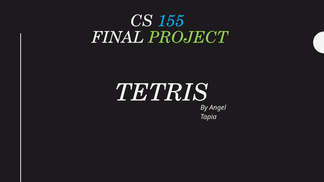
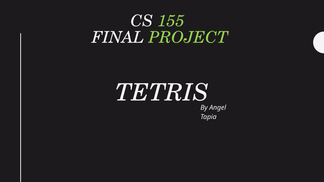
155 colour: light blue -> light green (171, 21)
